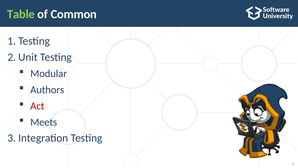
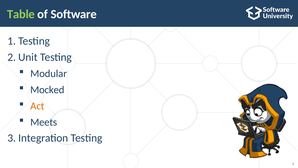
Common: Common -> Software (74, 14)
Authors: Authors -> Mocked (47, 90)
Act colour: red -> orange (37, 106)
